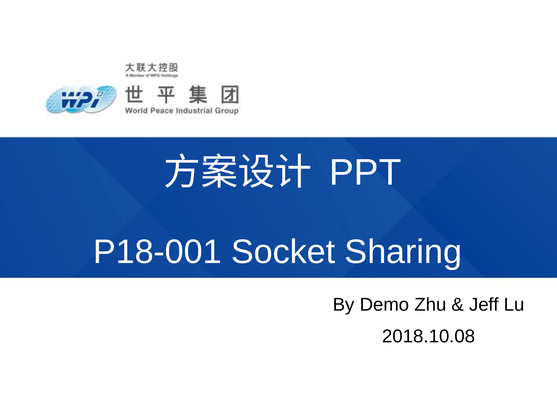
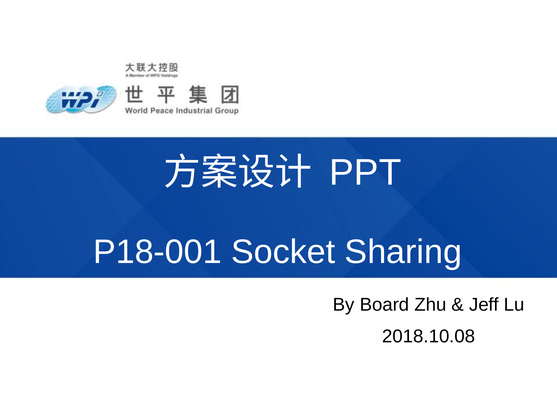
Demo: Demo -> Board (384, 305)
